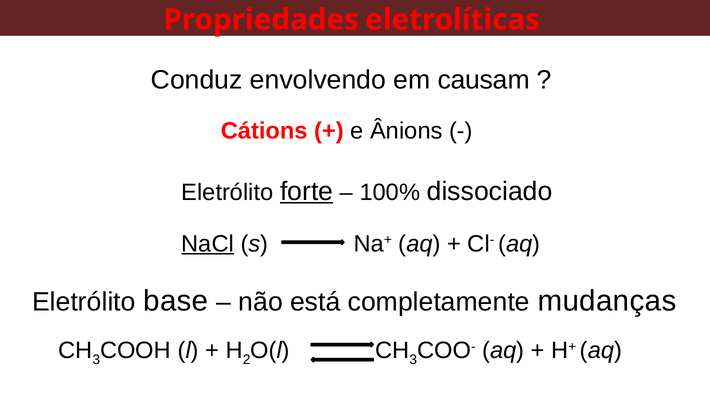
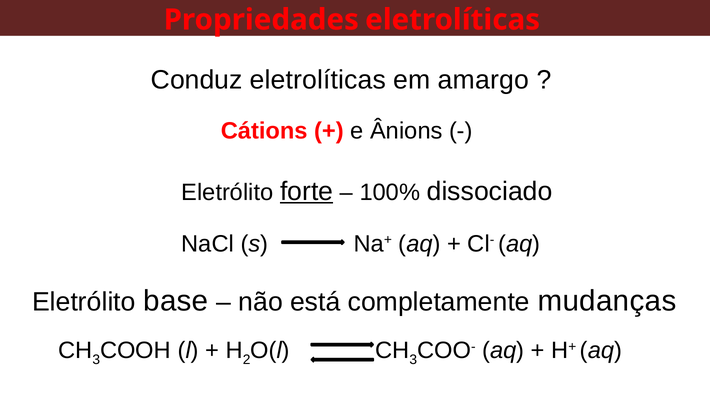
Conduz envolvendo: envolvendo -> eletrolíticas (318, 80)
causam: causam -> amargo (483, 80)
NaCl underline: present -> none (208, 244)
